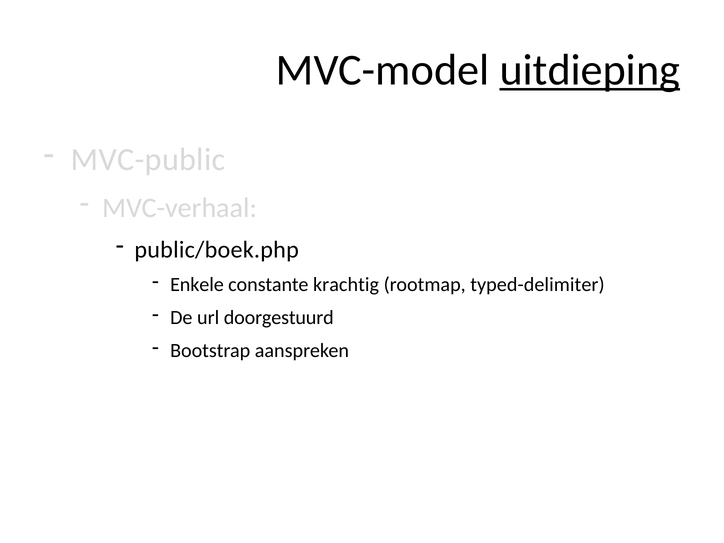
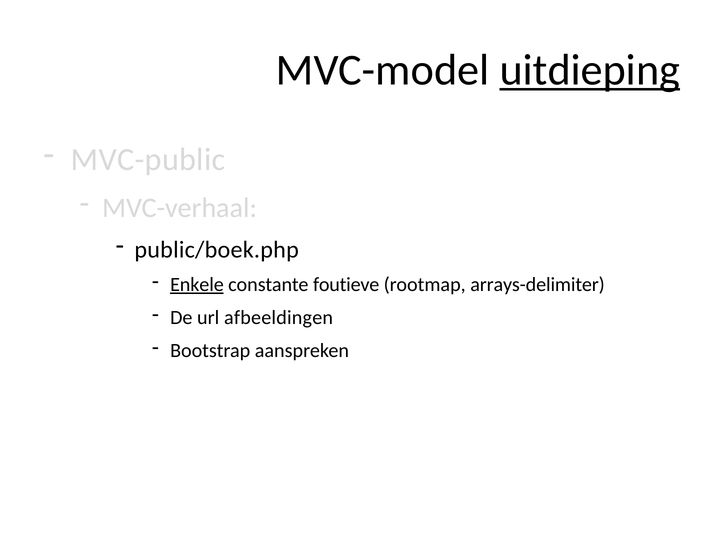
Enkele underline: none -> present (197, 285)
krachtig: krachtig -> foutieve (346, 285)
typed-delimiter: typed-delimiter -> arrays-delimiter (538, 285)
doorgestuurd: doorgestuurd -> afbeeldingen (279, 318)
